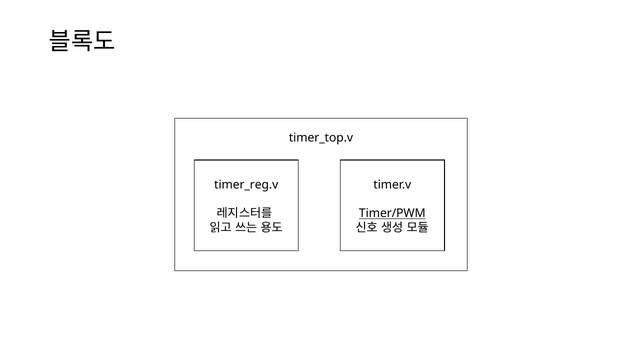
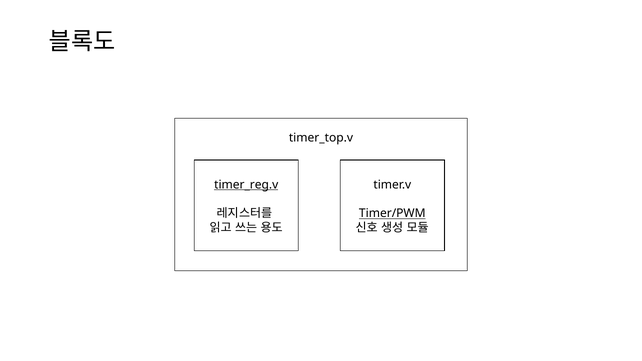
timer_reg.v underline: none -> present (246, 185)
